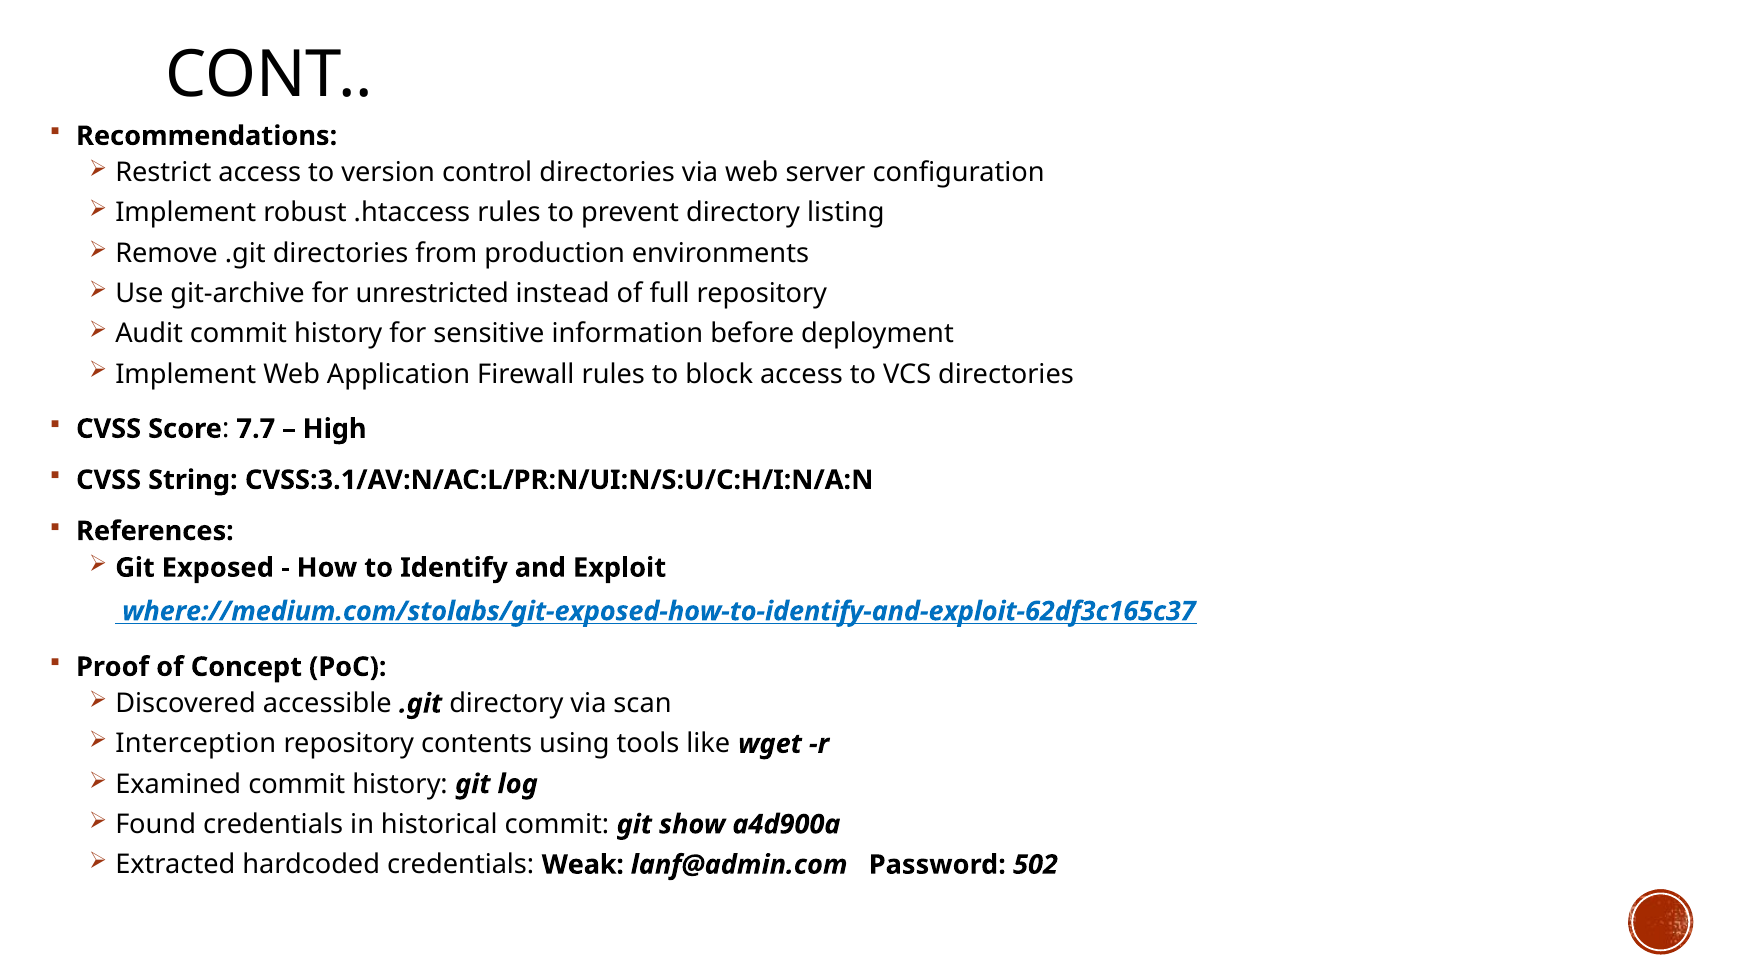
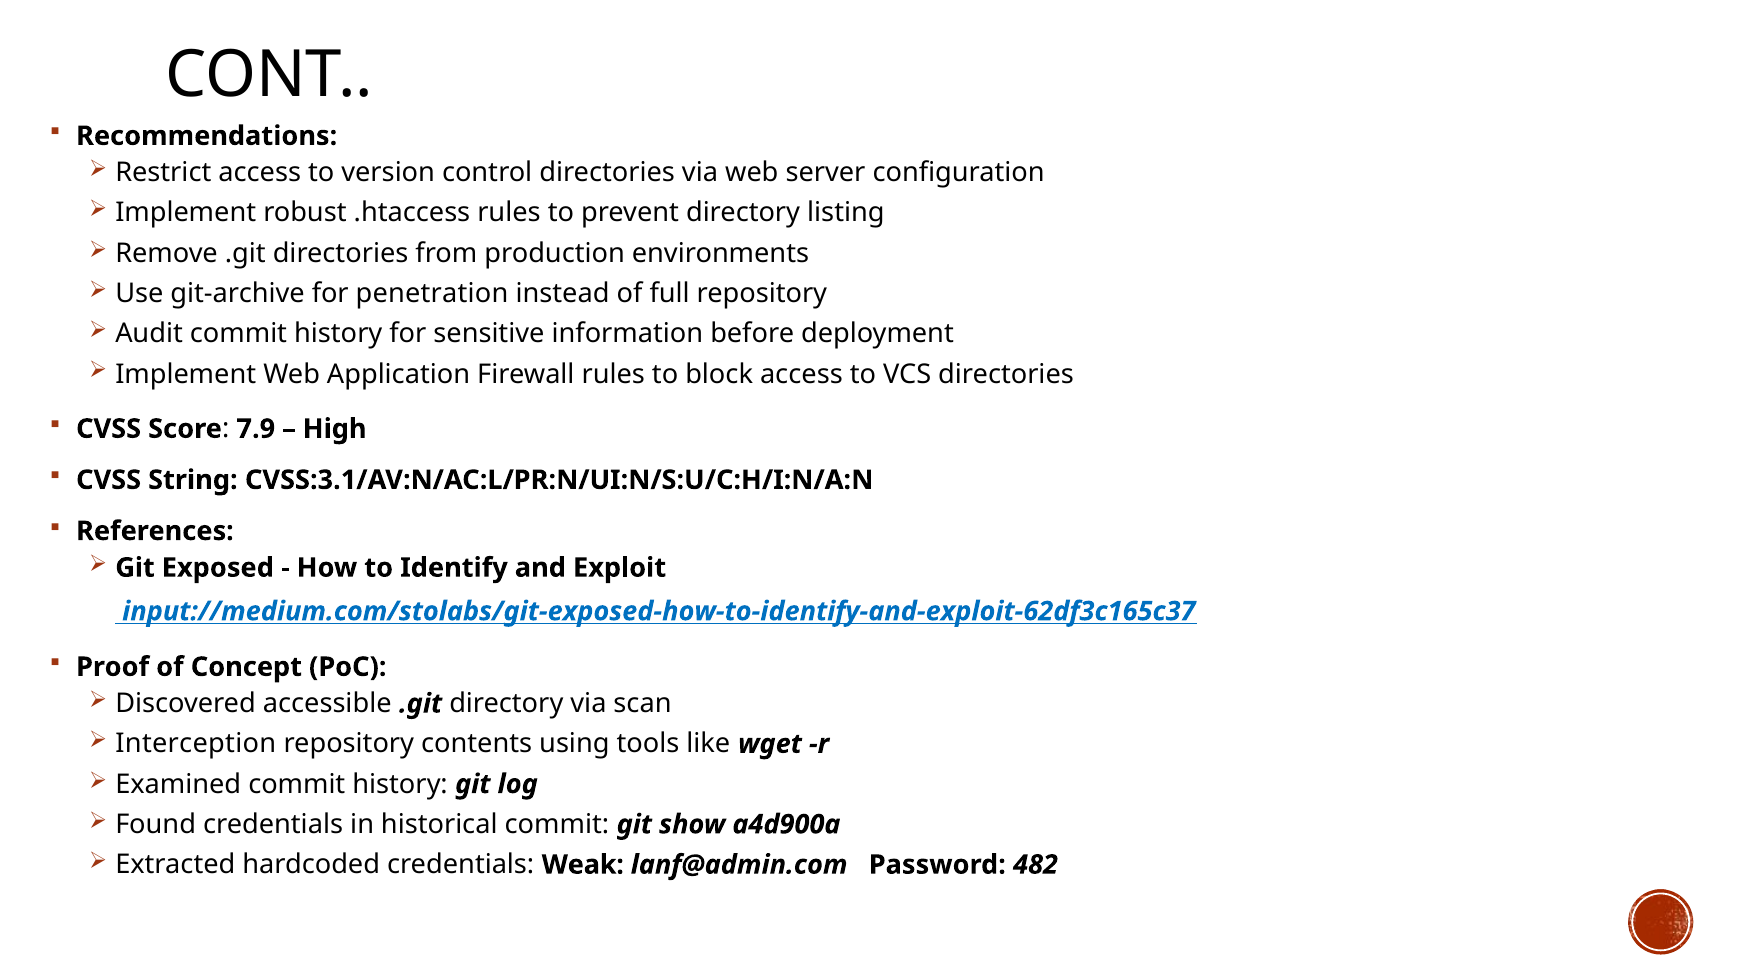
unrestricted: unrestricted -> penetration (432, 294)
7.7: 7.7 -> 7.9 (256, 429)
where://medium.com/stolabs/git-exposed-how-to-identify-and-exploit-62df3c165c37: where://medium.com/stolabs/git-exposed-how-to-identify-and-exploit-62df3c165c37 -> input://medium.com/stolabs/git-exposed-how-to-identify-and-exploit-62df3c165c37 (659, 612)
502: 502 -> 482 (1036, 865)
